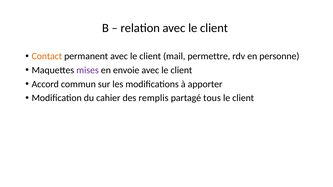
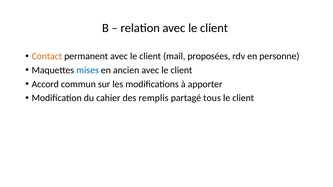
permettre: permettre -> proposées (209, 56)
mises colour: purple -> blue (88, 70)
envoie: envoie -> ancien (126, 70)
